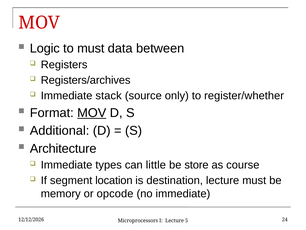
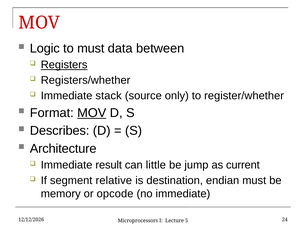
Registers underline: none -> present (64, 65)
Registers/archives: Registers/archives -> Registers/whether (86, 80)
Additional: Additional -> Describes (60, 130)
types: types -> result (109, 165)
store: store -> jump (196, 165)
course: course -> current (243, 165)
location: location -> relative (114, 180)
destination lecture: lecture -> endian (223, 180)
